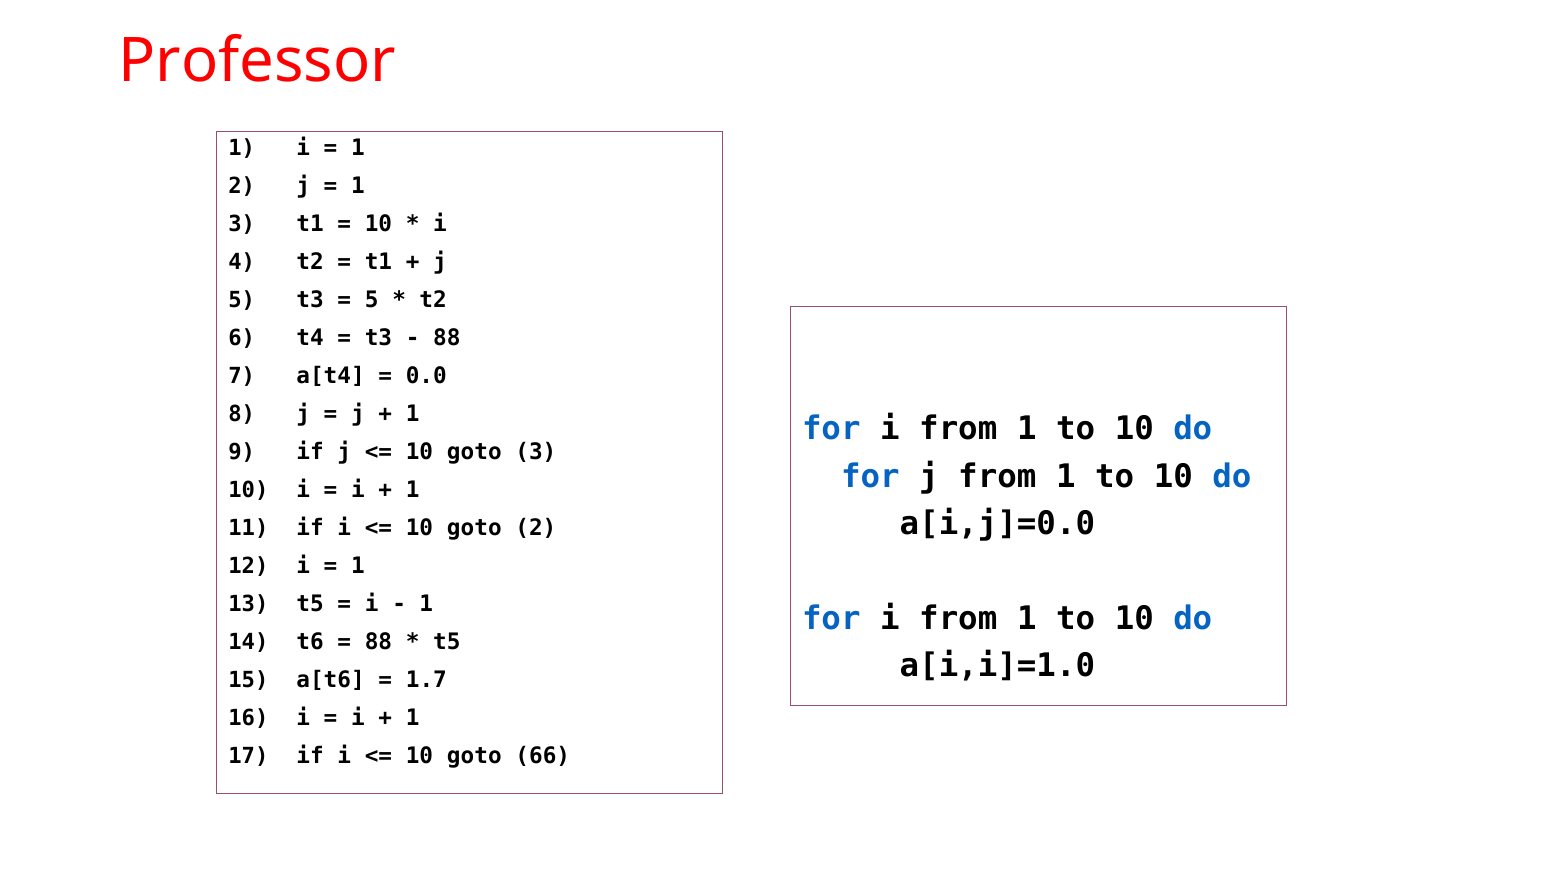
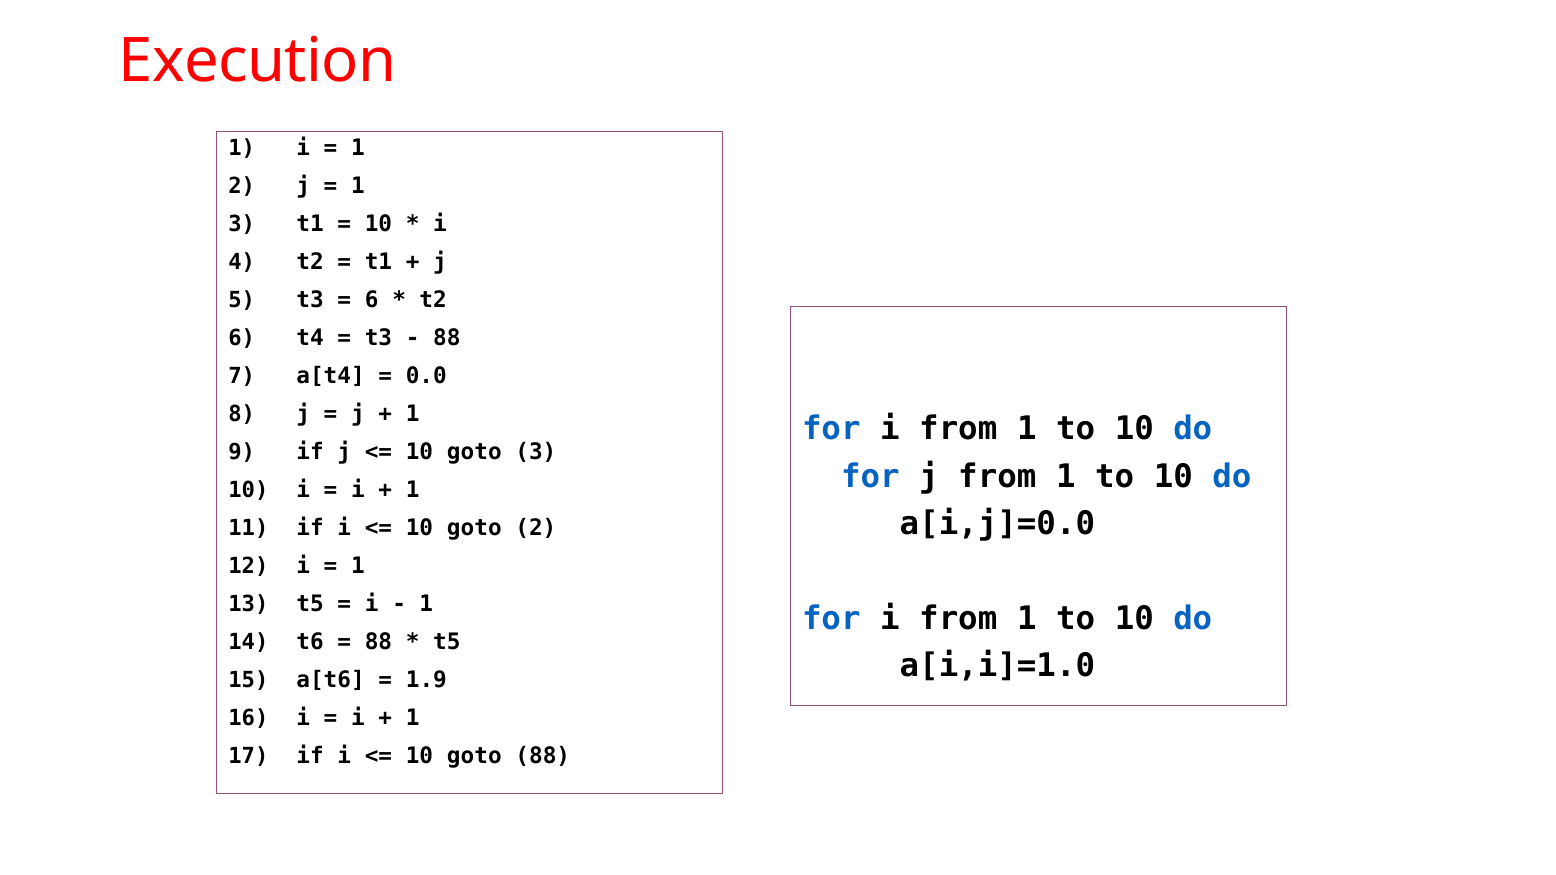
Professor: Professor -> Execution (257, 62)
5: 5 -> 6 (372, 300)
1.7: 1.7 -> 1.9 (426, 680)
goto 66: 66 -> 88 (543, 756)
